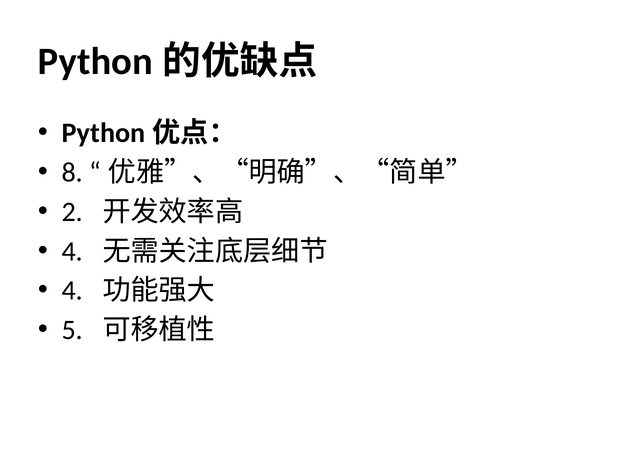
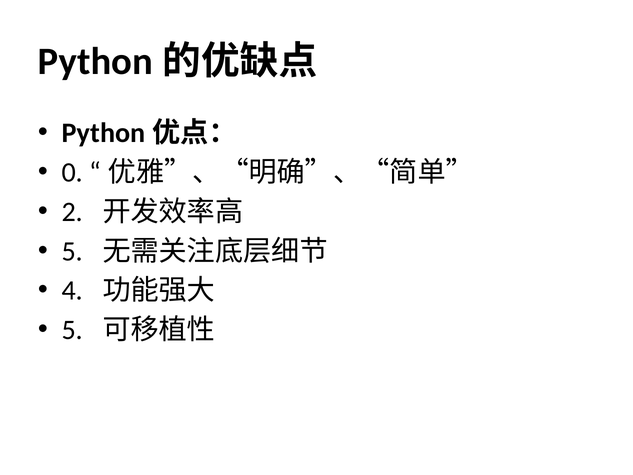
8: 8 -> 0 (72, 172)
4: 4 -> 5 (72, 251)
